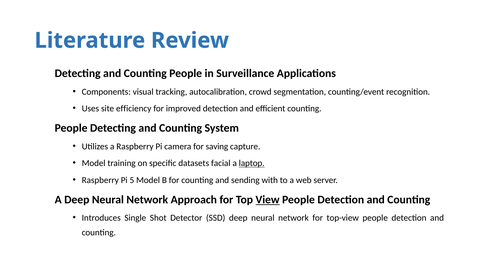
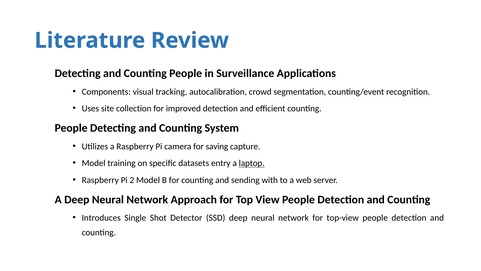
efficiency: efficiency -> collection (134, 108)
facial: facial -> entry (221, 163)
5: 5 -> 2 (132, 180)
View underline: present -> none (268, 199)
